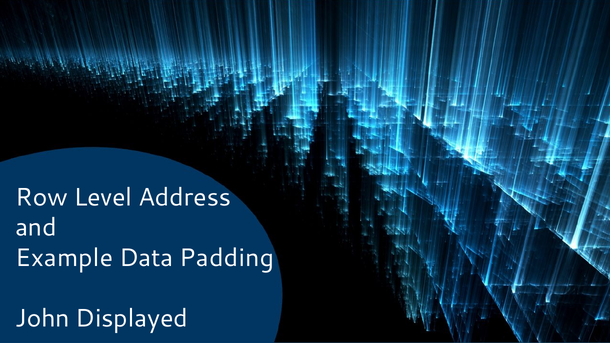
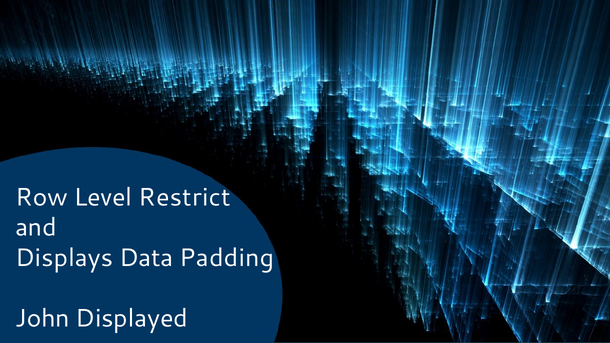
Address: Address -> Restrict (185, 197)
Example: Example -> Displays (64, 258)
